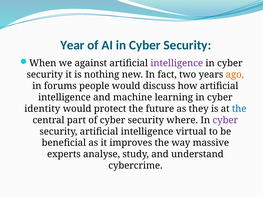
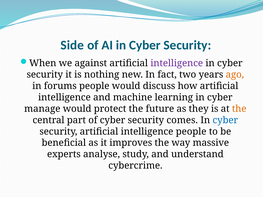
Year: Year -> Side (72, 45)
identity: identity -> manage (42, 109)
the colour: blue -> orange (239, 109)
where: where -> comes (182, 120)
cyber colour: purple -> blue (225, 120)
intelligence virtual: virtual -> people (191, 132)
